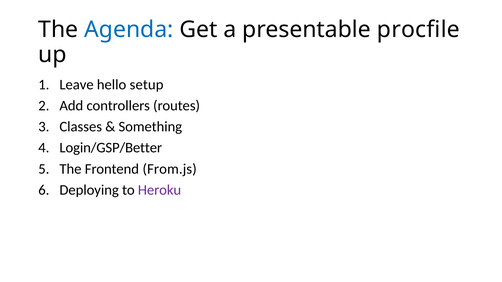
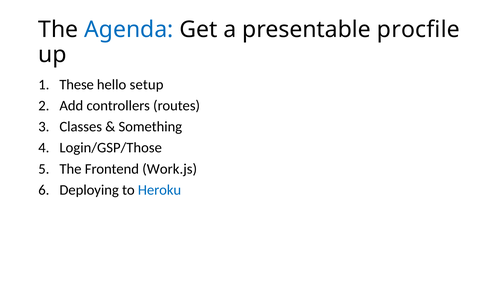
Leave: Leave -> These (77, 85)
Login/GSP/Better: Login/GSP/Better -> Login/GSP/Those (111, 148)
From.js: From.js -> Work.js (170, 169)
Heroku colour: purple -> blue (160, 190)
